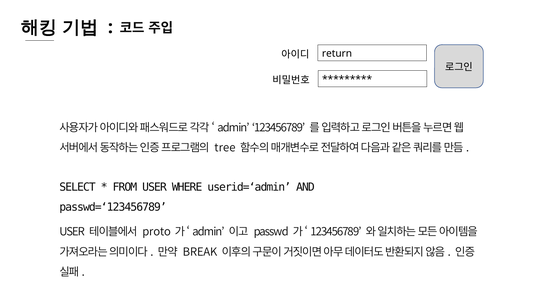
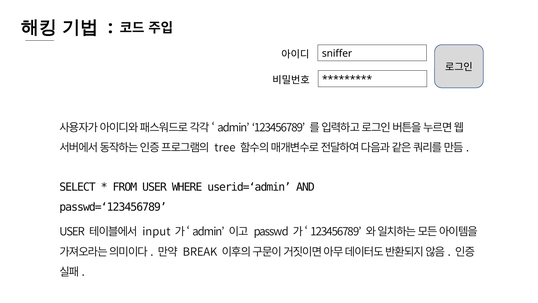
return: return -> sniffer (337, 53)
proto: proto -> input (157, 231)
